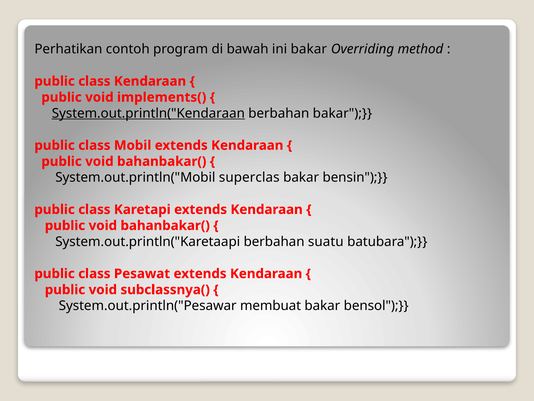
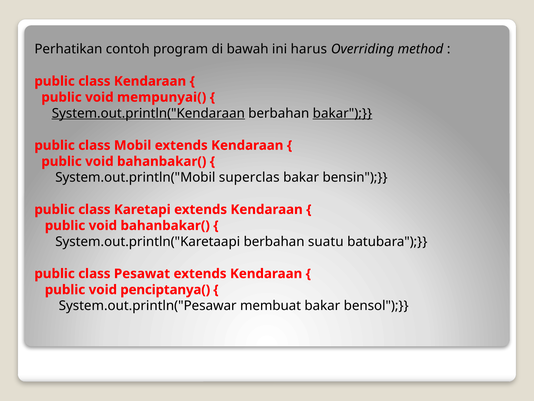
ini bakar: bakar -> harus (309, 49)
implements(: implements( -> mempunyai( (162, 97)
bakar underline: none -> present (342, 113)
subclassnya(: subclassnya( -> penciptanya( (165, 289)
